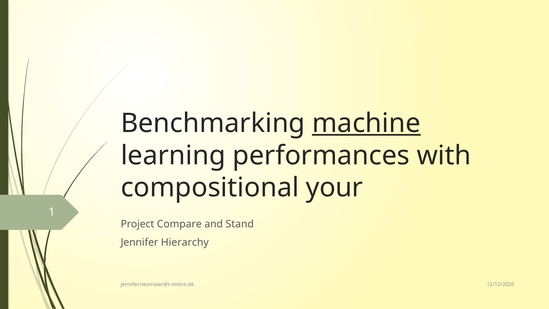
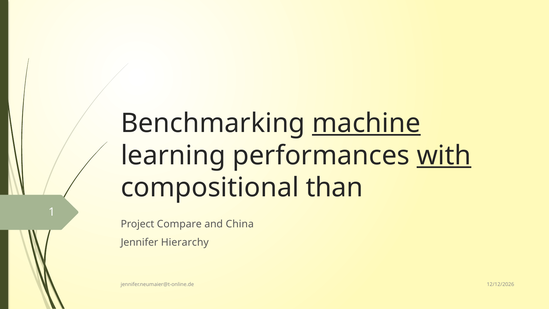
with underline: none -> present (444, 155)
your: your -> than (334, 188)
Stand: Stand -> China (240, 224)
